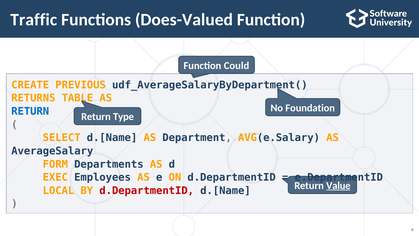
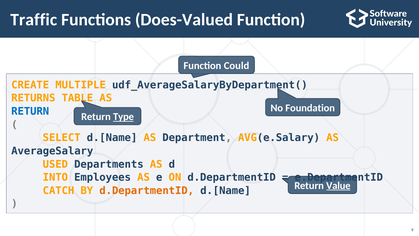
PREVIOUS: PREVIOUS -> MULTIPLE (81, 85)
Type underline: none -> present (124, 117)
FORM: FORM -> USED (55, 164)
EXEC: EXEC -> INTO (55, 177)
LOCAL: LOCAL -> CATCH (58, 190)
d.DepartmentID colour: red -> orange (147, 190)
